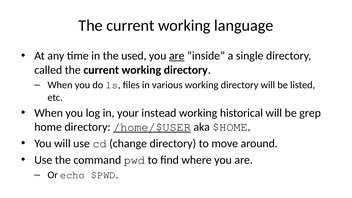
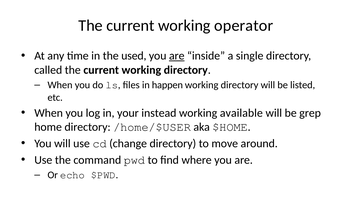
language: language -> operator (244, 26)
various: various -> happen (167, 85)
historical: historical -> available (241, 113)
/home/$USER underline: present -> none (152, 127)
